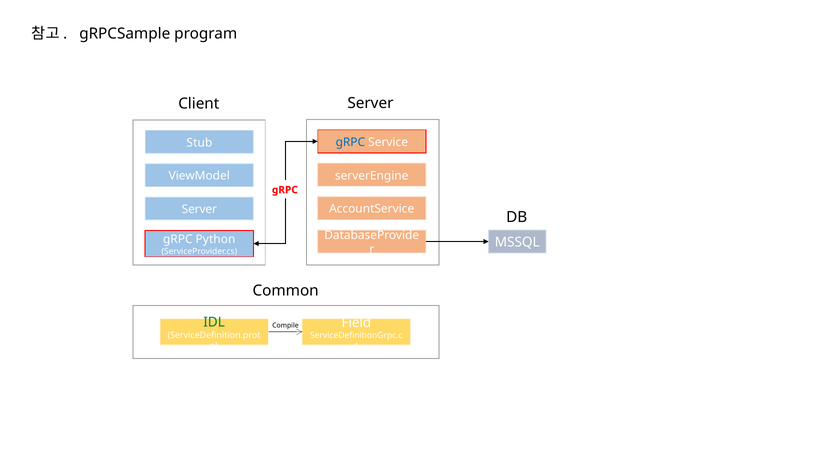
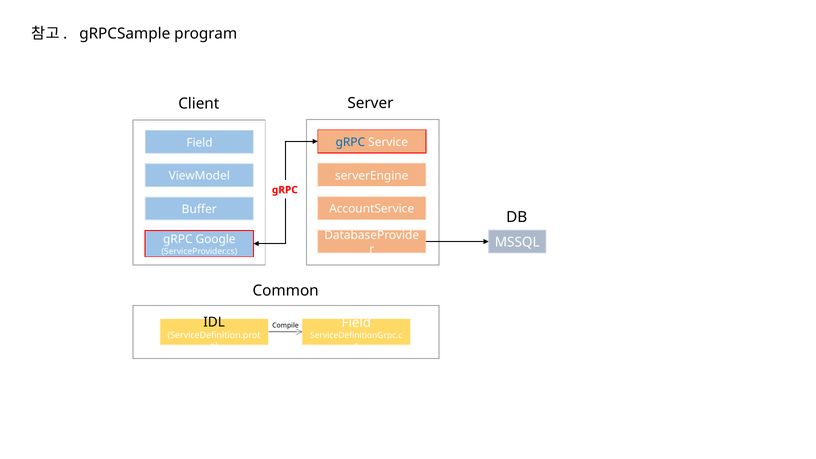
Stub: Stub -> Field (200, 143)
Server: Server -> Buffer (199, 209)
Python: Python -> Google (216, 239)
IDL colour: green -> black (214, 322)
